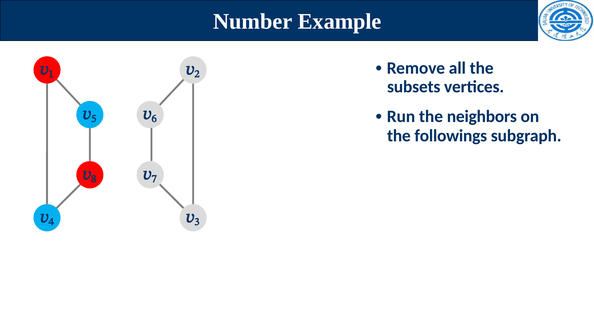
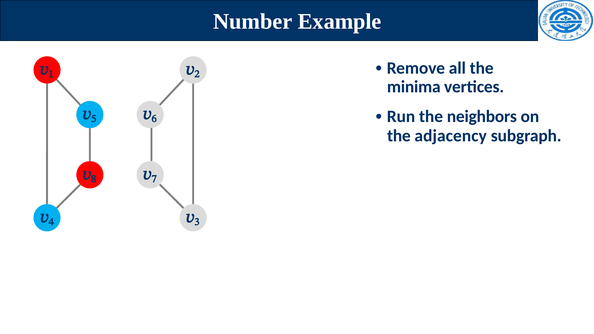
subsets: subsets -> minima (414, 87)
followings: followings -> adjacency (451, 136)
